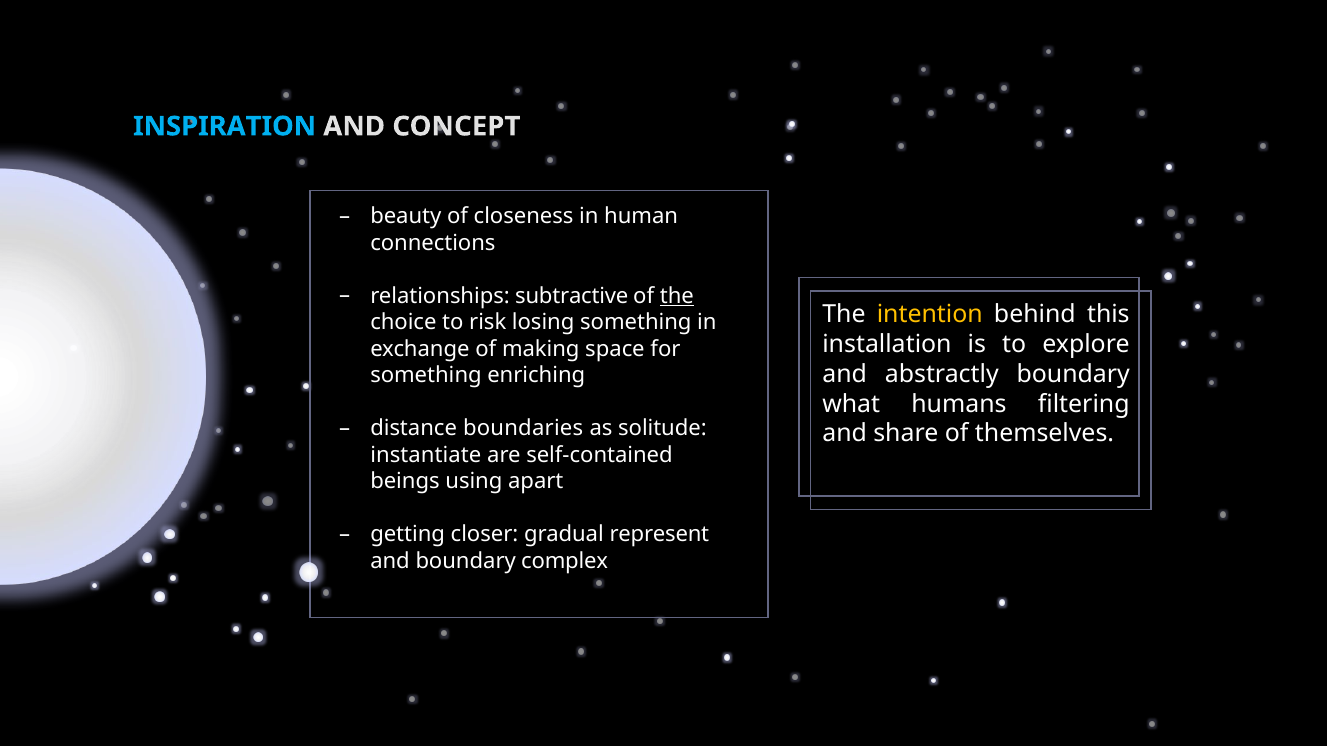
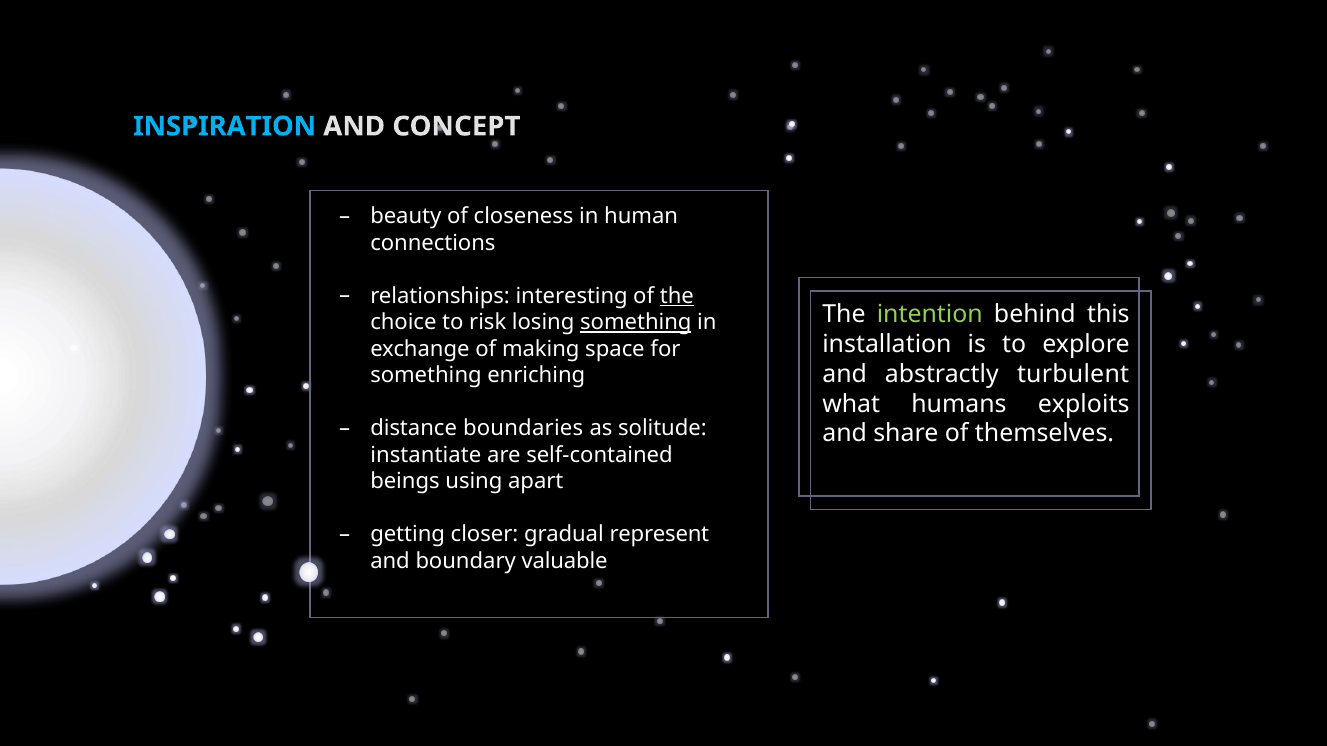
subtractive: subtractive -> interesting (572, 296)
intention colour: yellow -> light green (930, 315)
something underline: none -> present (636, 323)
abstractly boundary: boundary -> turbulent (1073, 374)
filtering: filtering -> exploits (1084, 404)
complex: complex -> valuable (565, 561)
